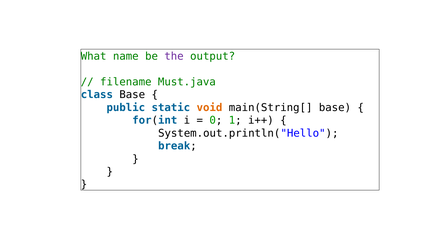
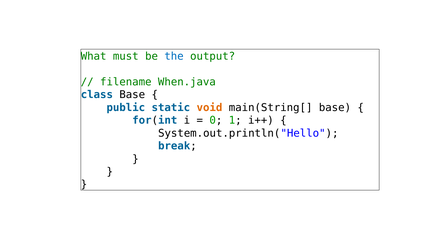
name: name -> must (126, 56)
the colour: purple -> blue (174, 56)
Must.java: Must.java -> When.java (187, 82)
